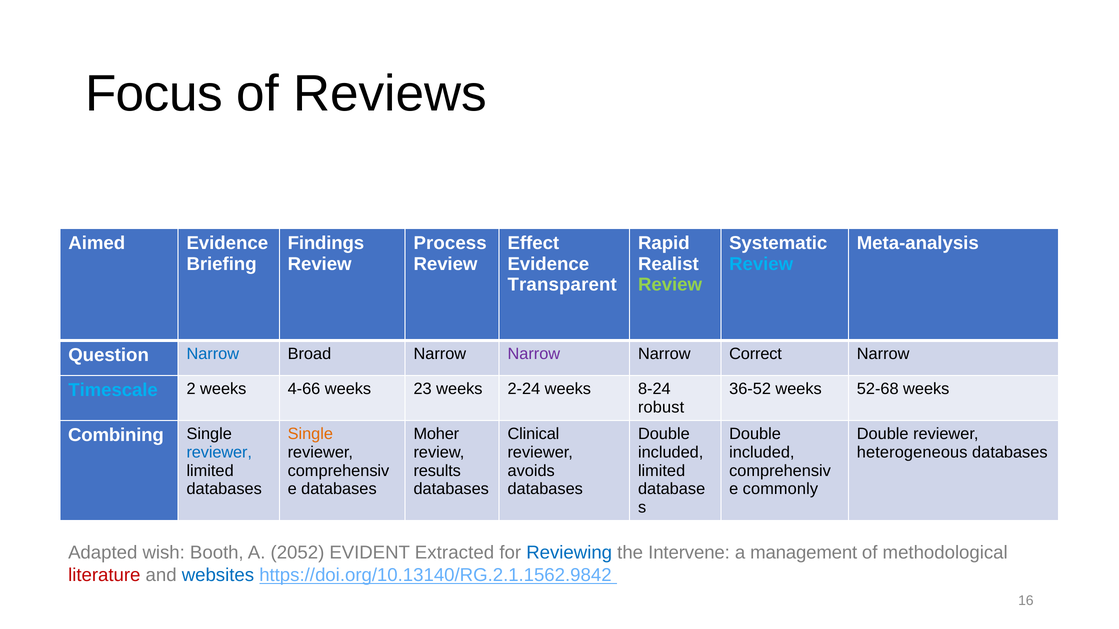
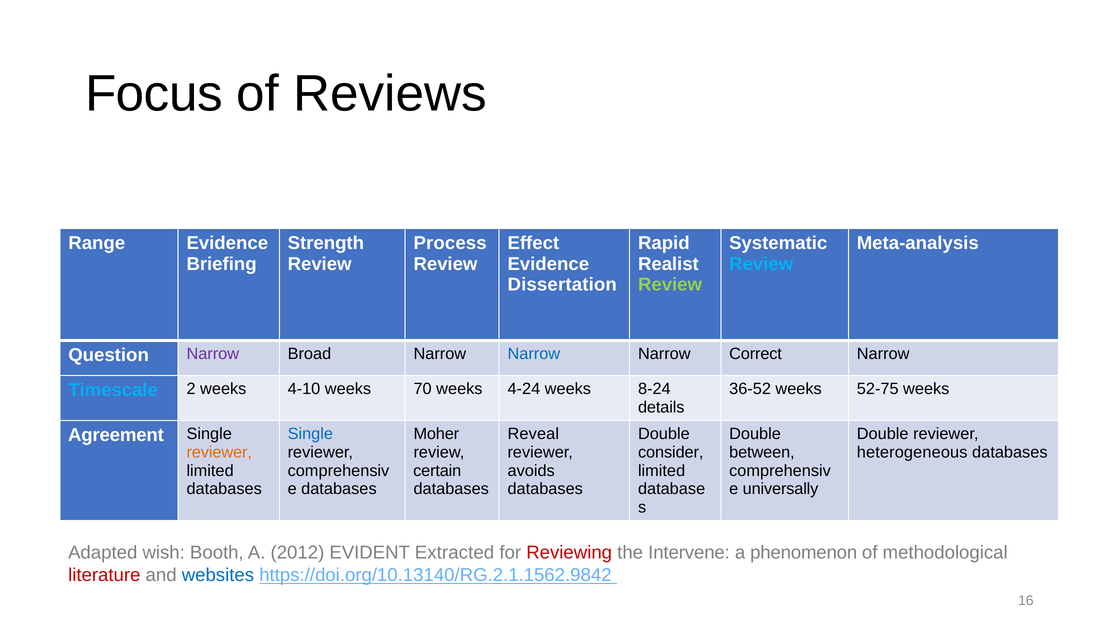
Aimed: Aimed -> Range (97, 243)
Findings: Findings -> Strength (326, 243)
Transparent: Transparent -> Dissertation (562, 285)
Narrow colour: blue -> purple (213, 354)
Narrow colour: purple -> blue (534, 354)
52-68: 52-68 -> 52-75 (878, 389)
4-66: 4-66 -> 4-10 (304, 389)
23: 23 -> 70 (423, 389)
2-24: 2-24 -> 4-24 (524, 389)
robust: robust -> details (661, 408)
Single colour: orange -> blue (310, 434)
Clinical: Clinical -> Reveal (533, 434)
Combining: Combining -> Agreement (116, 436)
reviewer colour: blue -> orange (219, 453)
included: included -> consider (671, 453)
included: included -> between (762, 453)
results: results -> certain (437, 471)
commonly: commonly -> universally (781, 489)
2052: 2052 -> 2012 (297, 553)
Reviewing colour: blue -> red (569, 553)
management: management -> phenomenon (804, 553)
